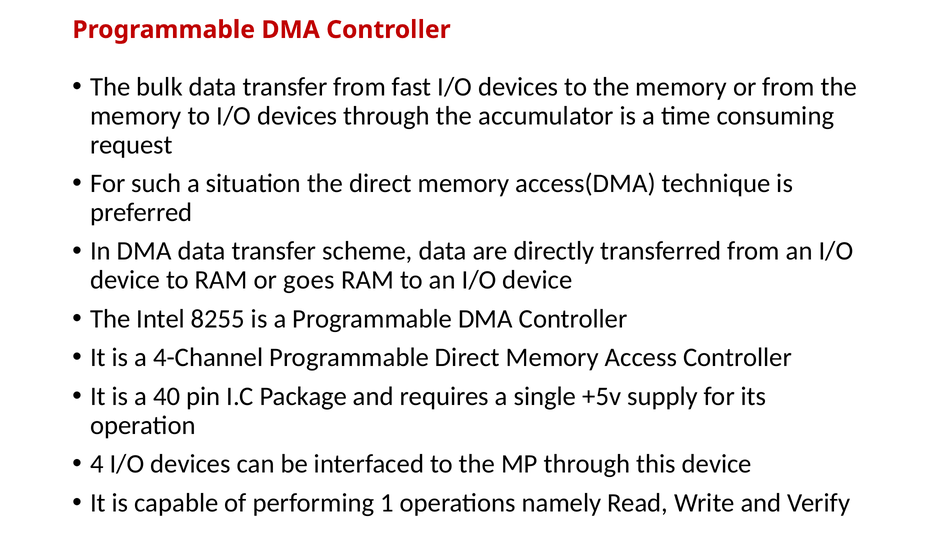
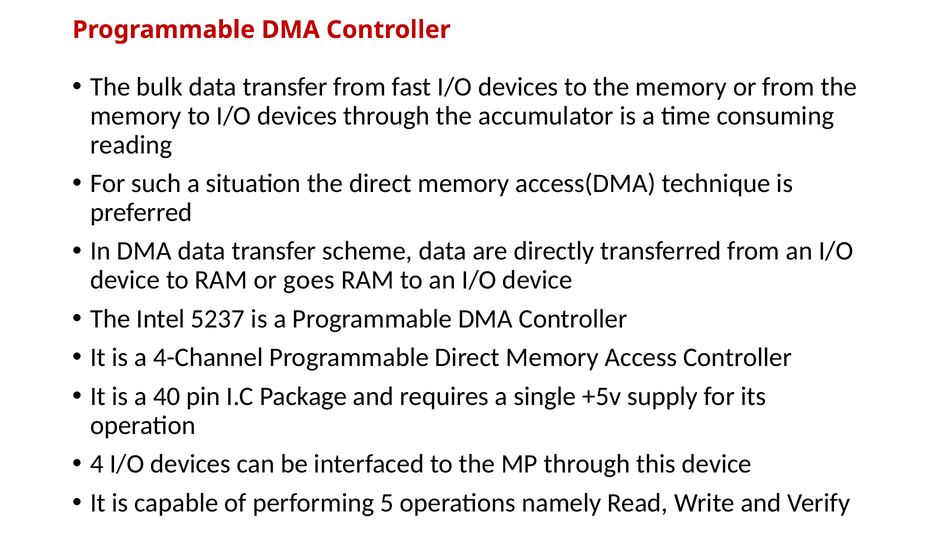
request: request -> reading (131, 145)
8255: 8255 -> 5237 (218, 319)
1: 1 -> 5 (387, 503)
